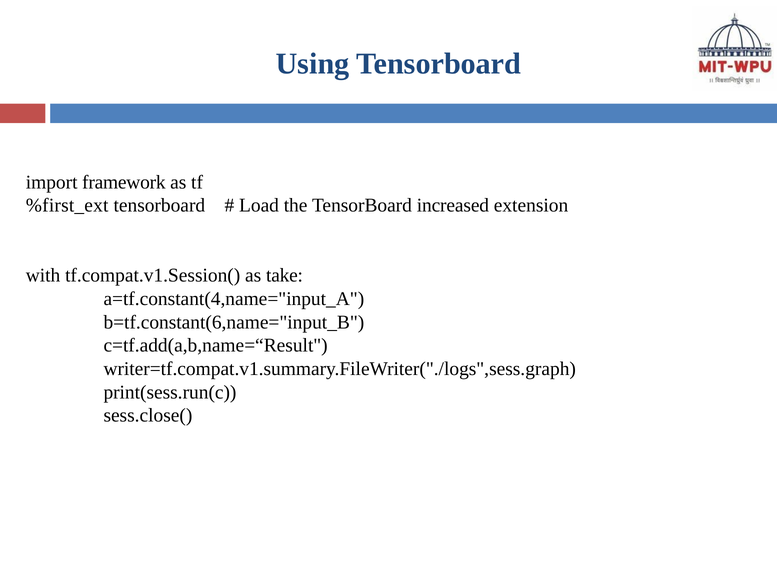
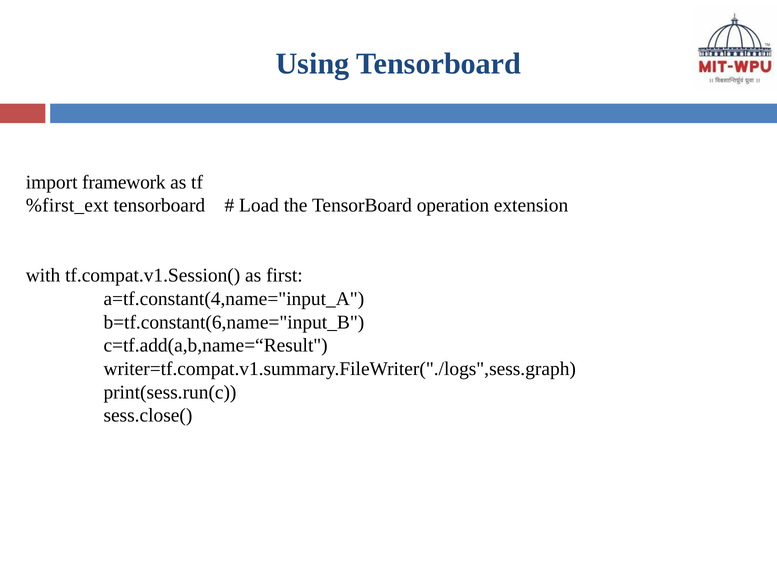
increased: increased -> operation (453, 205)
take: take -> first (284, 275)
